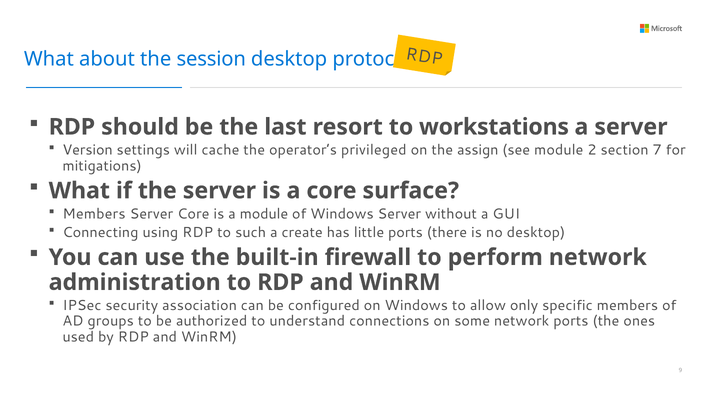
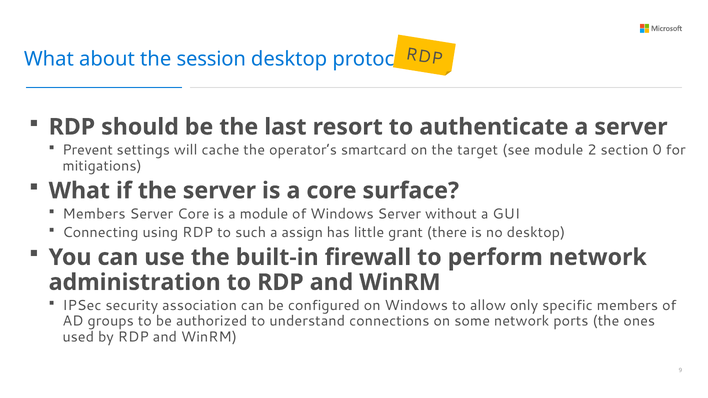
workstations: workstations -> authenticate (494, 127)
Version: Version -> Prevent (88, 150)
privileged: privileged -> smartcard (374, 150)
assign: assign -> target (478, 150)
7: 7 -> 0 (657, 150)
create: create -> assign (302, 233)
little ports: ports -> grant (405, 233)
